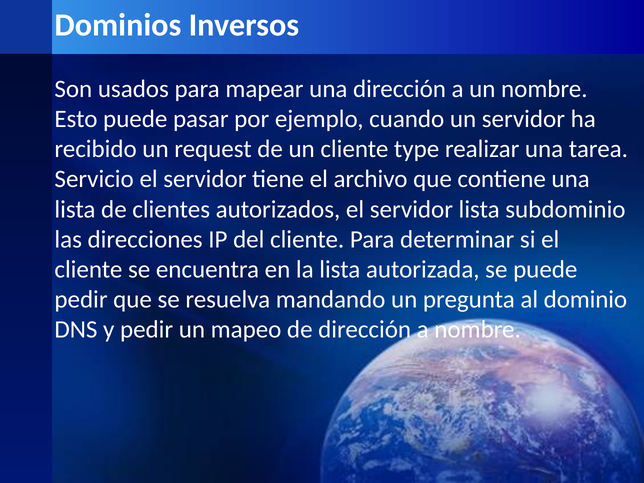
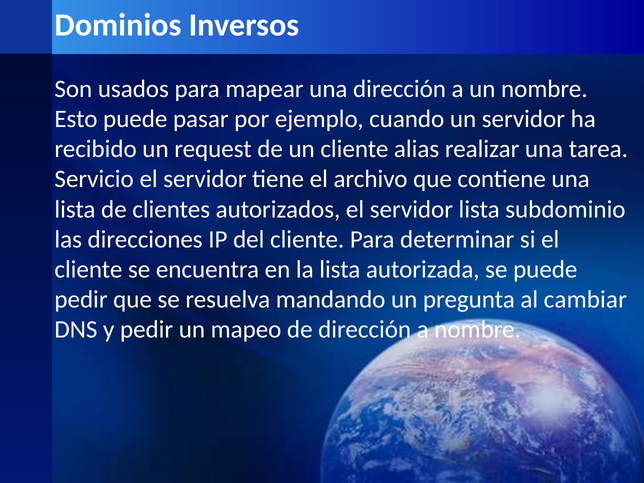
type: type -> alias (417, 149)
dominio: dominio -> cambiar (585, 299)
